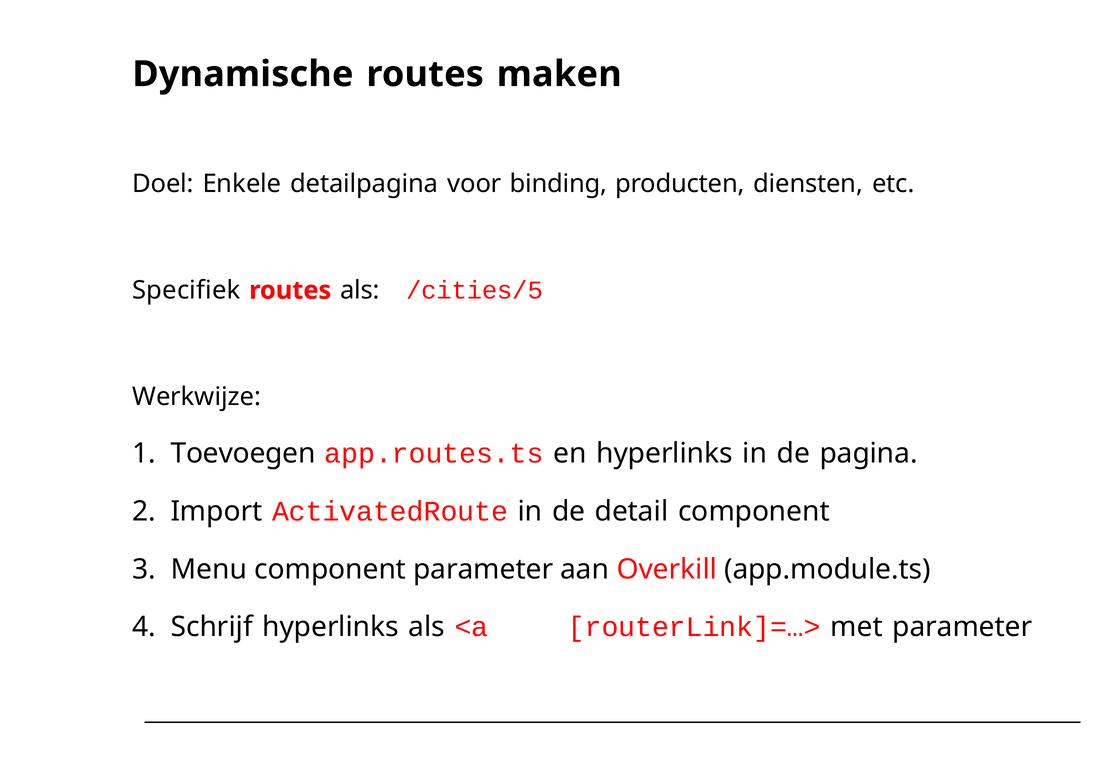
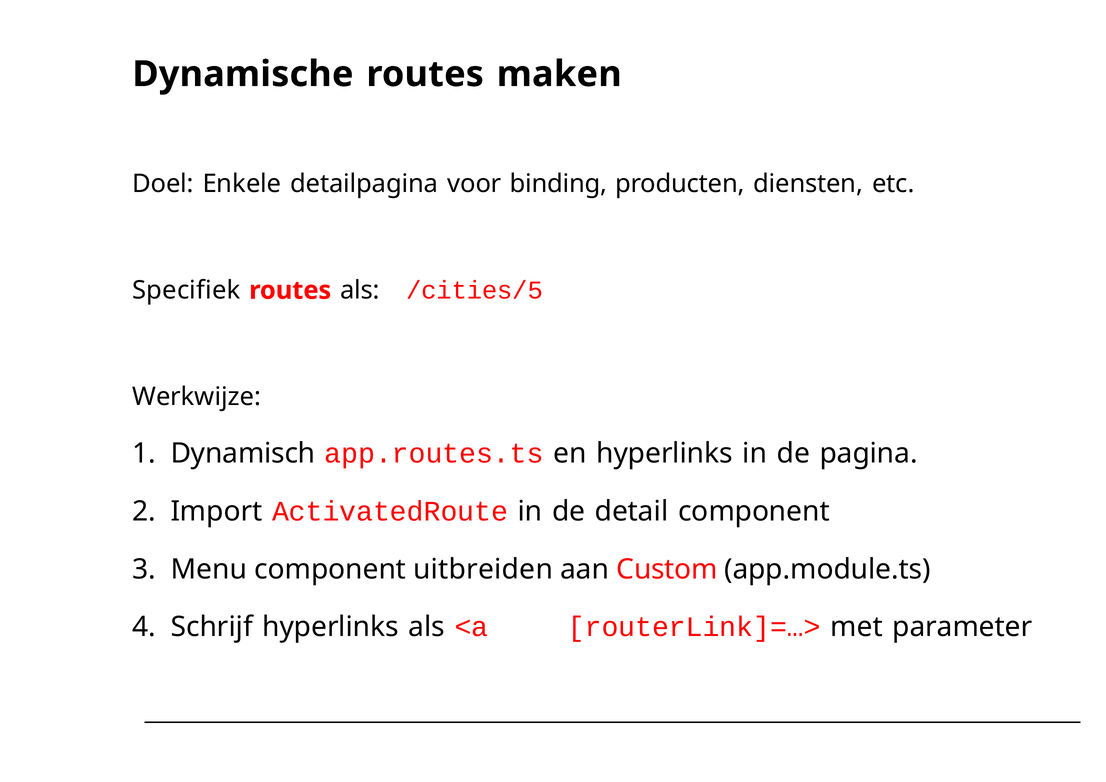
Toevoegen: Toevoegen -> Dynamisch (243, 454)
component parameter: parameter -> uitbreiden (483, 569)
Overkill: Overkill -> Custom (667, 569)
